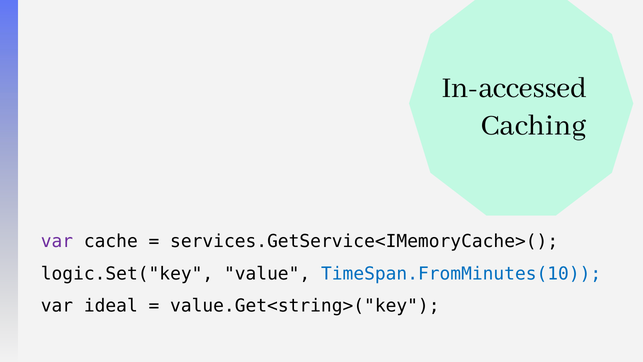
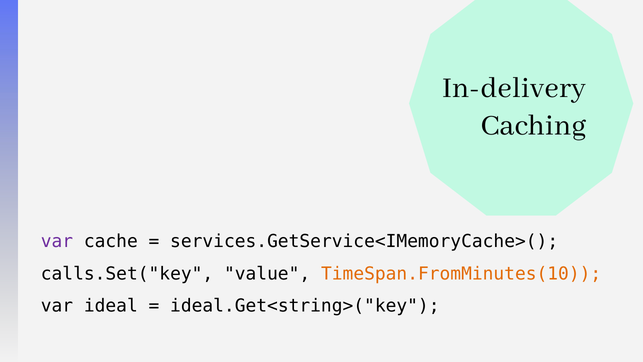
In-accessed: In-accessed -> In-delivery (514, 87)
logic.Set("key: logic.Set("key -> calls.Set("key (127, 273)
TimeSpan.FromMinutes(10 colour: blue -> orange (461, 273)
value.Get<string>("key: value.Get<string>("key -> ideal.Get<string>("key (305, 306)
